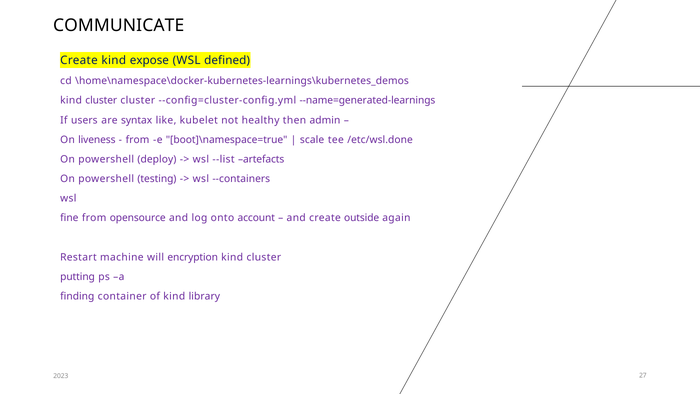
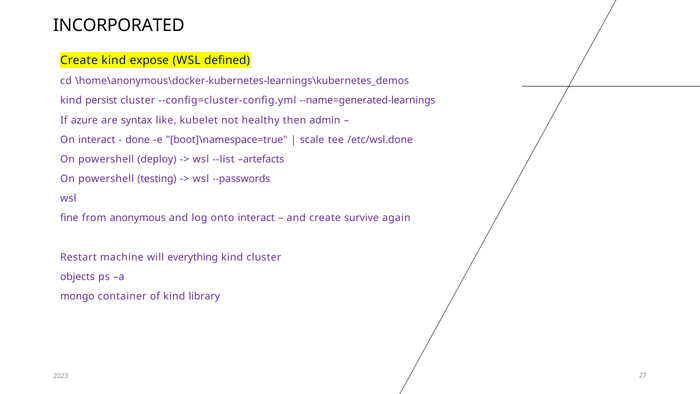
COMMUNICATE: COMMUNICATE -> INCORPORATED (119, 26)
\home\namespace\docker-kubernetes-learnings\kubernetes_demos: \home\namespace\docker-kubernetes-learnings\kubernetes_demos -> \home\anonymous\docker-kubernetes-learnings\kubernetes_demos (242, 81)
cluster: cluster -> persist (101, 101)
users: users -> azure (84, 120)
On liveness: liveness -> interact (97, 140)
from: from -> done (138, 140)
--containers: --containers -> --passwords (241, 179)
opensource: opensource -> anonymous (138, 218)
onto account: account -> interact (256, 218)
outside: outside -> survive (362, 218)
encryption: encryption -> everything (193, 257)
putting: putting -> objects (77, 277)
finding: finding -> mongo (77, 296)
